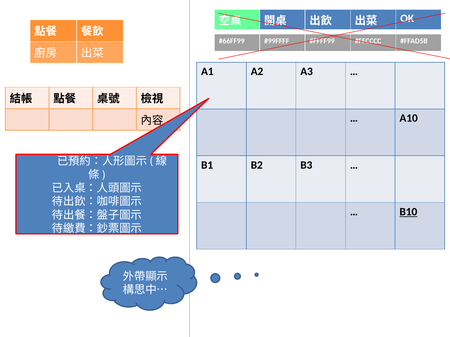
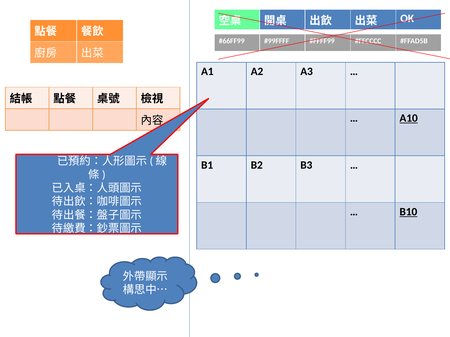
A10 underline: none -> present (409, 118)
